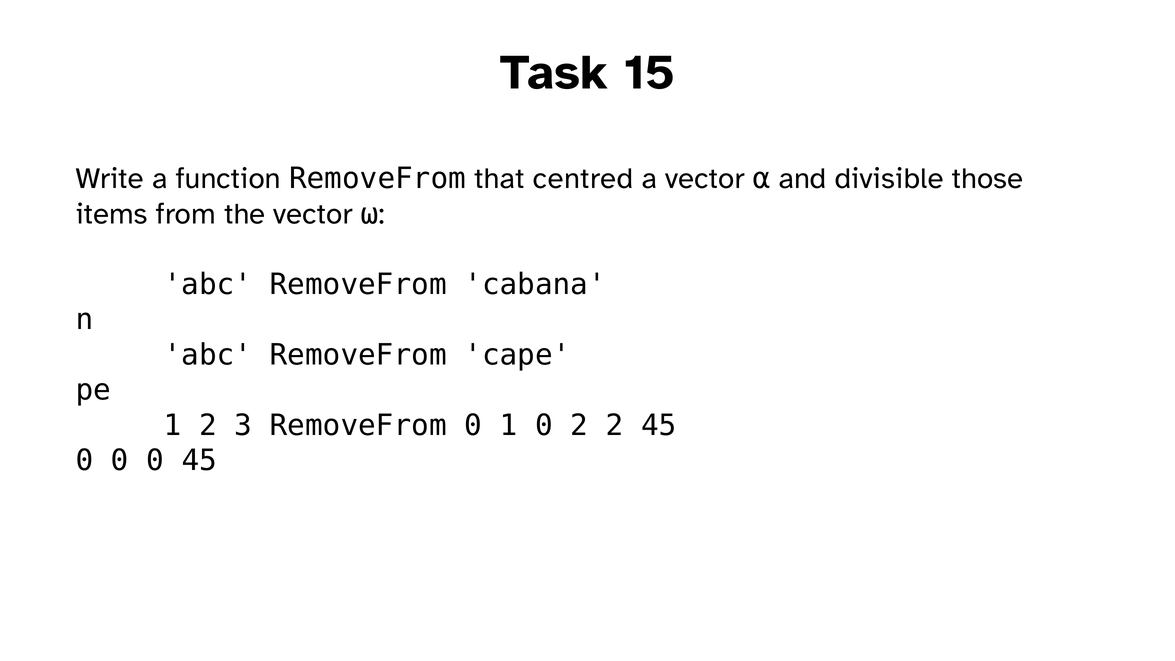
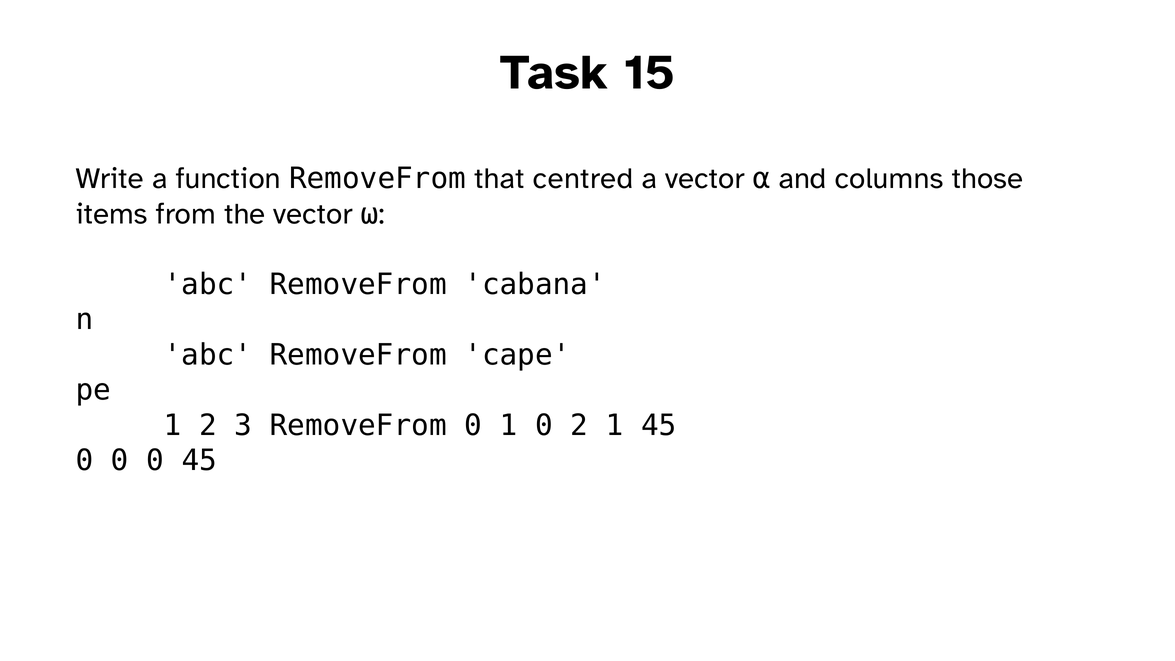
divisible: divisible -> columns (889, 179)
2 2: 2 -> 1 (615, 425)
